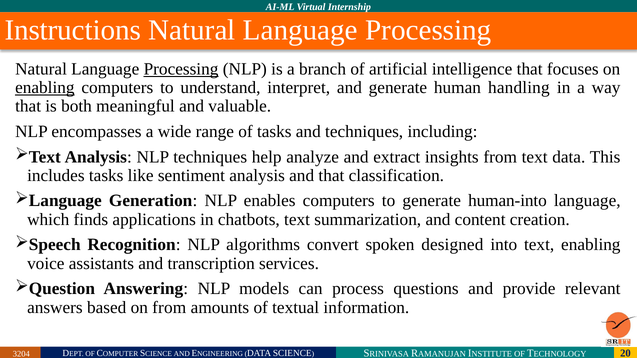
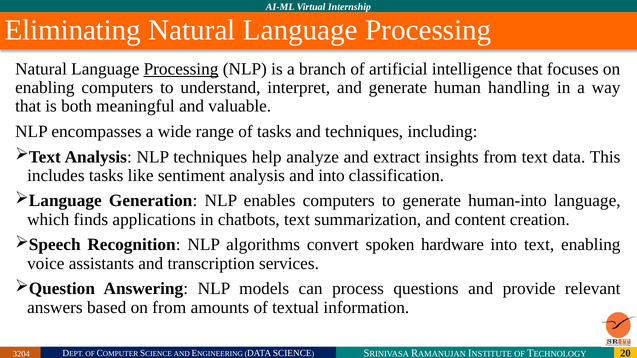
Instructions: Instructions -> Eliminating (73, 30)
enabling underline: present -> none (45, 88)
and that: that -> into (332, 176)
designed: designed -> hardware (452, 245)
